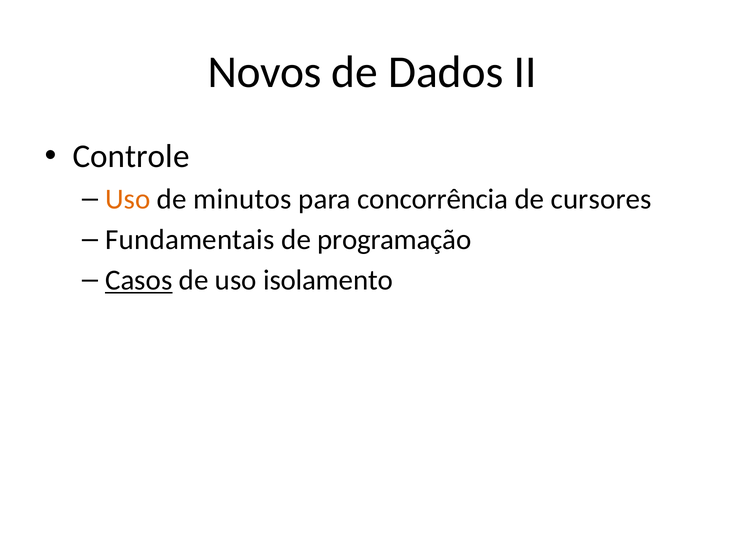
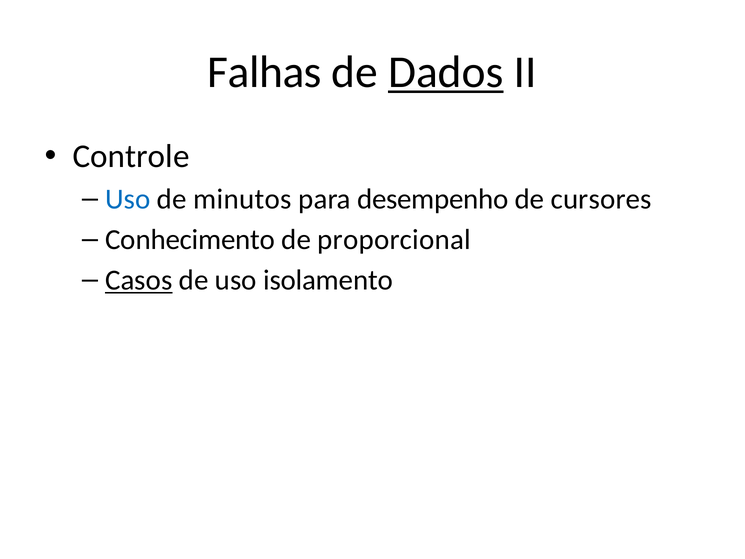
Novos: Novos -> Falhas (265, 72)
Dados underline: none -> present (446, 72)
Uso colour: orange -> blue (128, 199)
concorrência: concorrência -> desempenho (433, 199)
Fundamentais: Fundamentais -> Conhecimento (190, 240)
programação: programação -> proporcional (394, 240)
